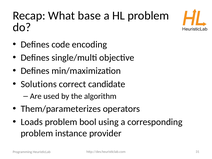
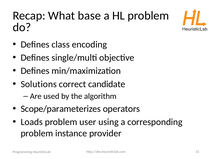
code: code -> class (61, 44)
Them/parameterizes: Them/parameterizes -> Scope/parameterizes (61, 109)
bool: bool -> user (88, 122)
